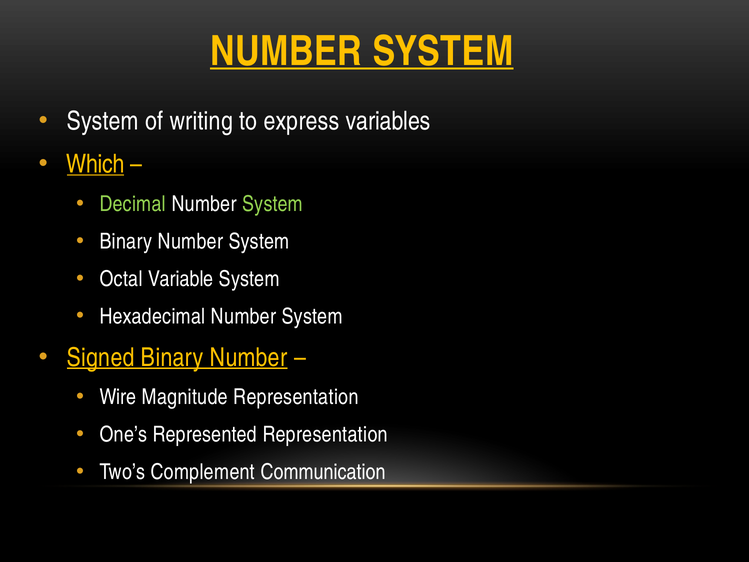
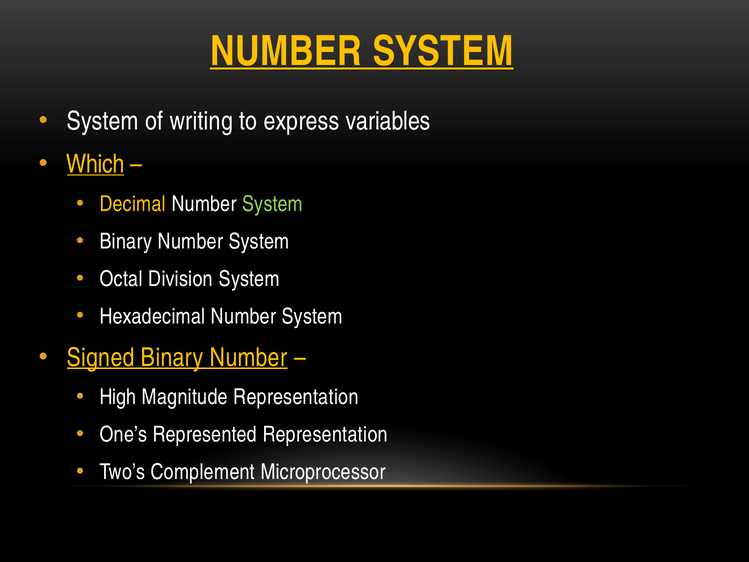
Decimal colour: light green -> yellow (133, 204)
Variable: Variable -> Division (181, 279)
Wire: Wire -> High (118, 397)
Communication: Communication -> Microprocessor (323, 472)
